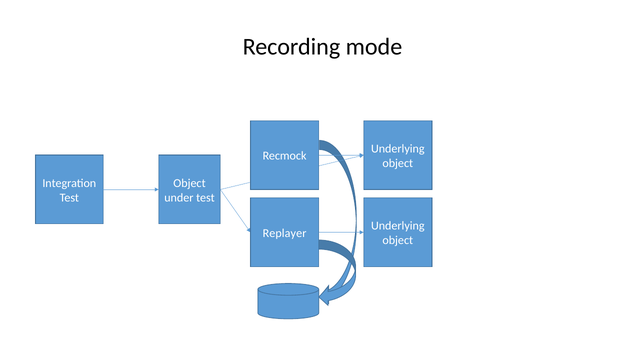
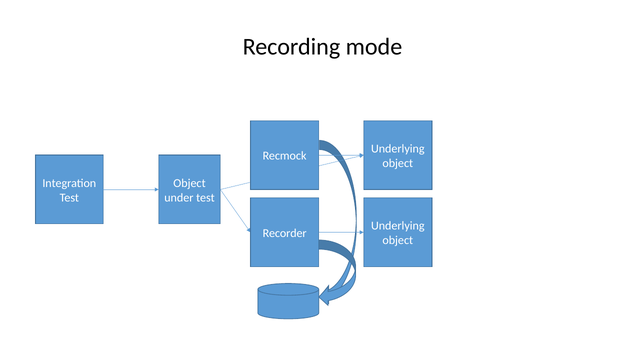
Replayer: Replayer -> Recorder (285, 234)
